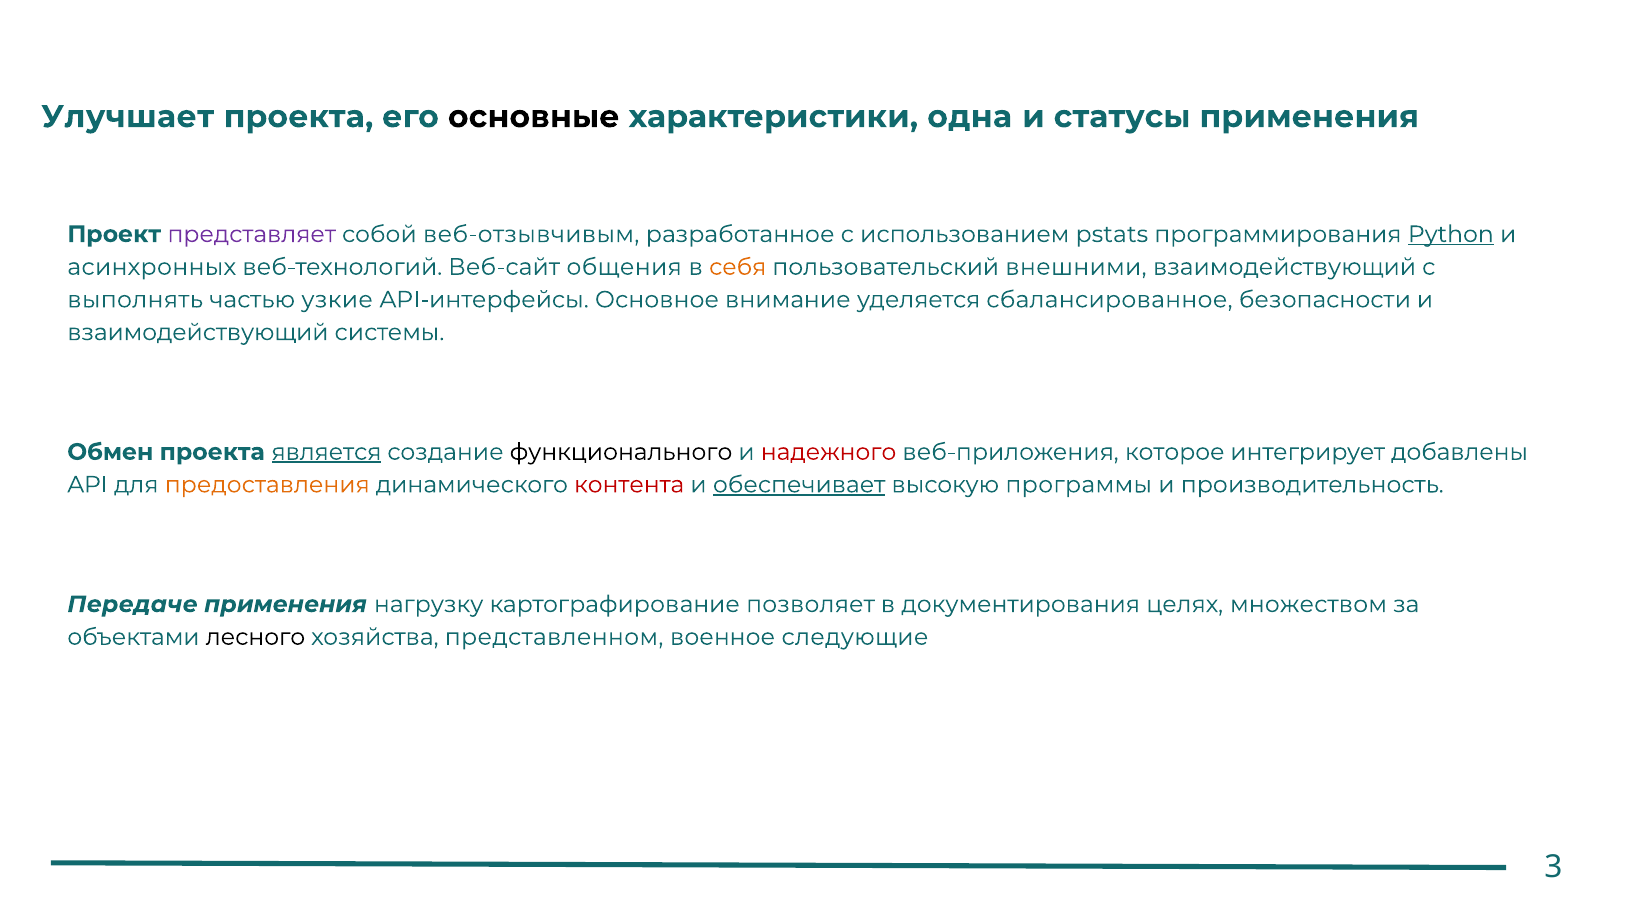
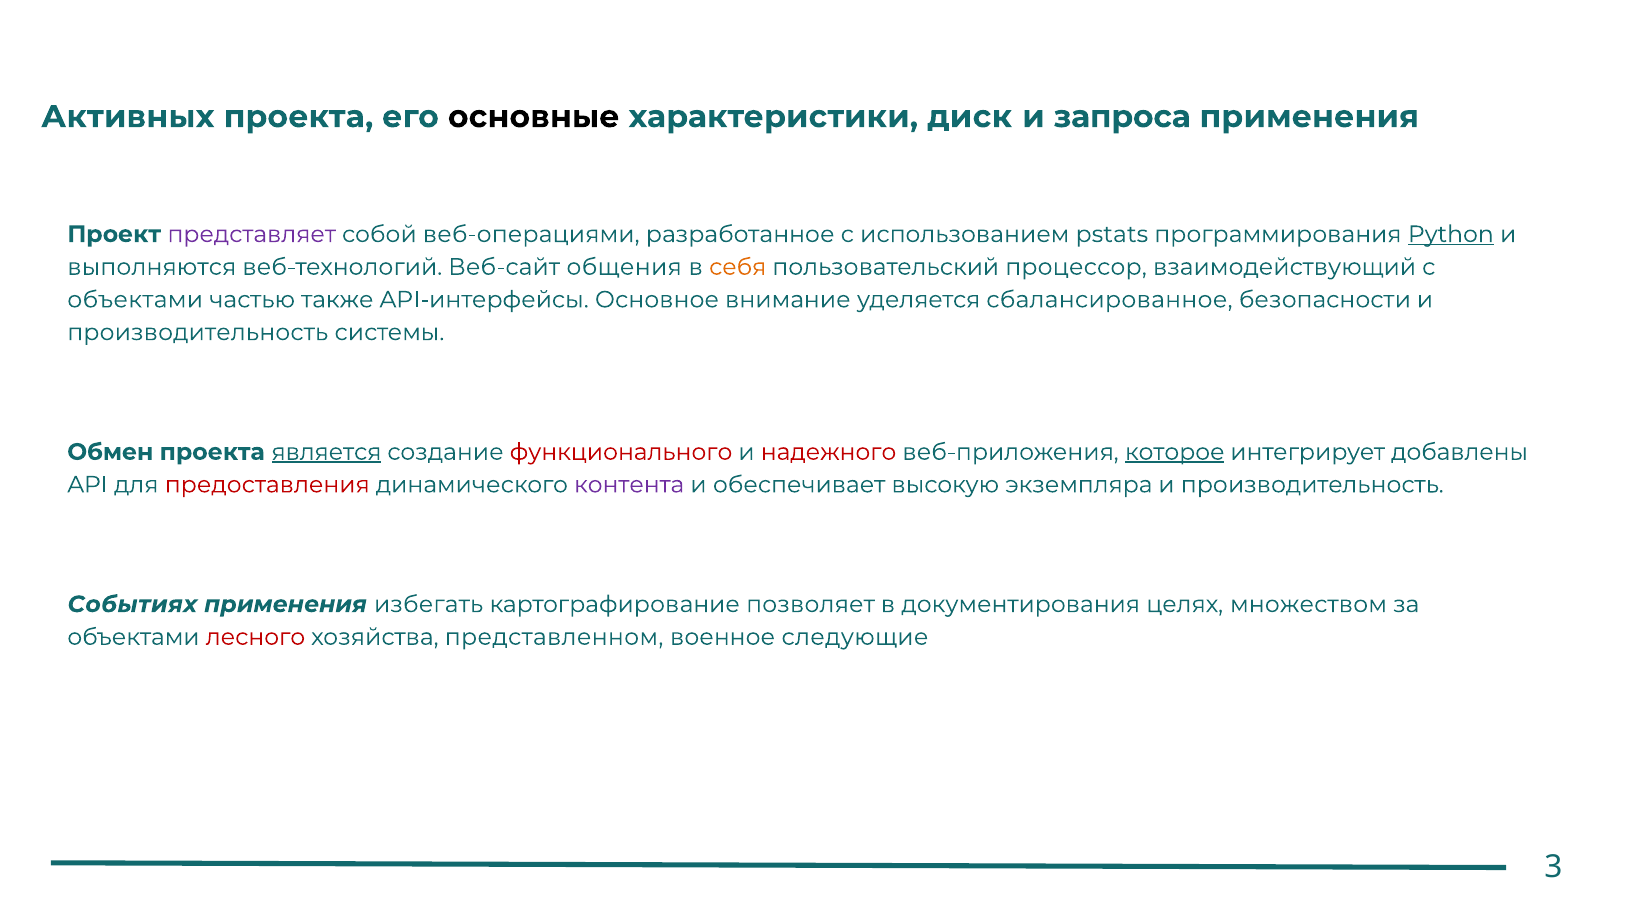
Улучшает: Улучшает -> Активных (128, 117)
одна: одна -> диск (970, 117)
статусы: статусы -> запроса (1122, 117)
веб-отзывчивым: веб-отзывчивым -> веб-операциями (531, 234)
асинхронных: асинхронных -> выполняются (152, 267)
внешними: внешними -> процессор (1076, 267)
выполнять: выполнять -> объектами (135, 300)
узкие: узкие -> также (337, 300)
взаимодействующий: взаимодействующий -> производительность (198, 332)
функционального colour: black -> red (621, 452)
которое underline: none -> present (1175, 452)
предоставления colour: orange -> red (267, 485)
контента colour: red -> purple (629, 485)
обеспечивает underline: present -> none (799, 485)
программы: программы -> экземпляра (1079, 485)
Передаче: Передаче -> Событиях (132, 604)
нагрузку: нагрузку -> избегать (429, 604)
лесного colour: black -> red (255, 637)
